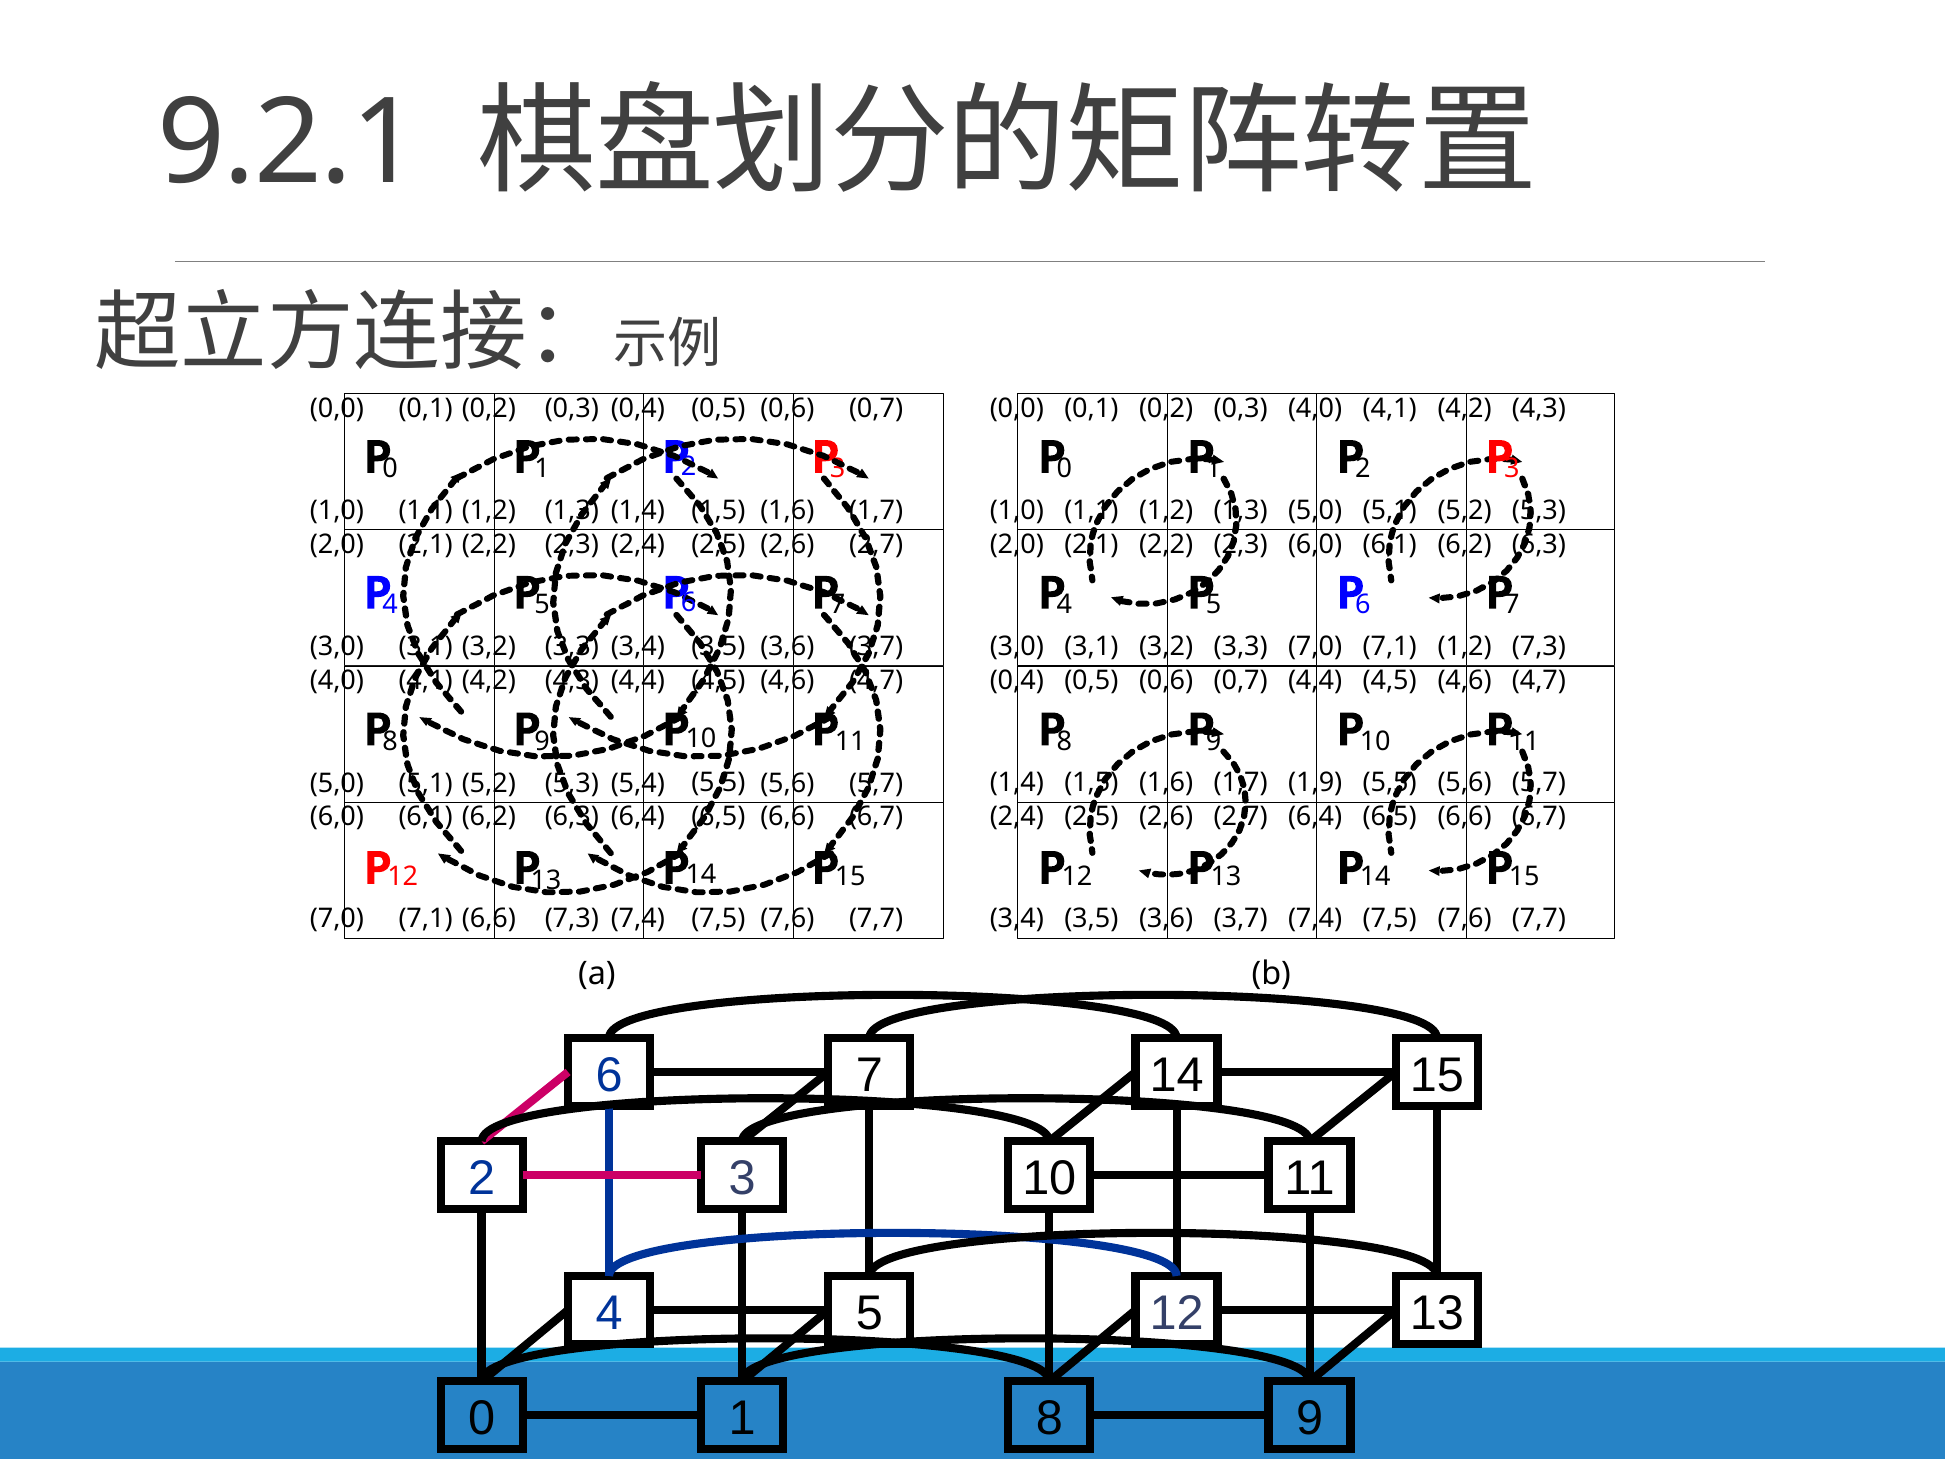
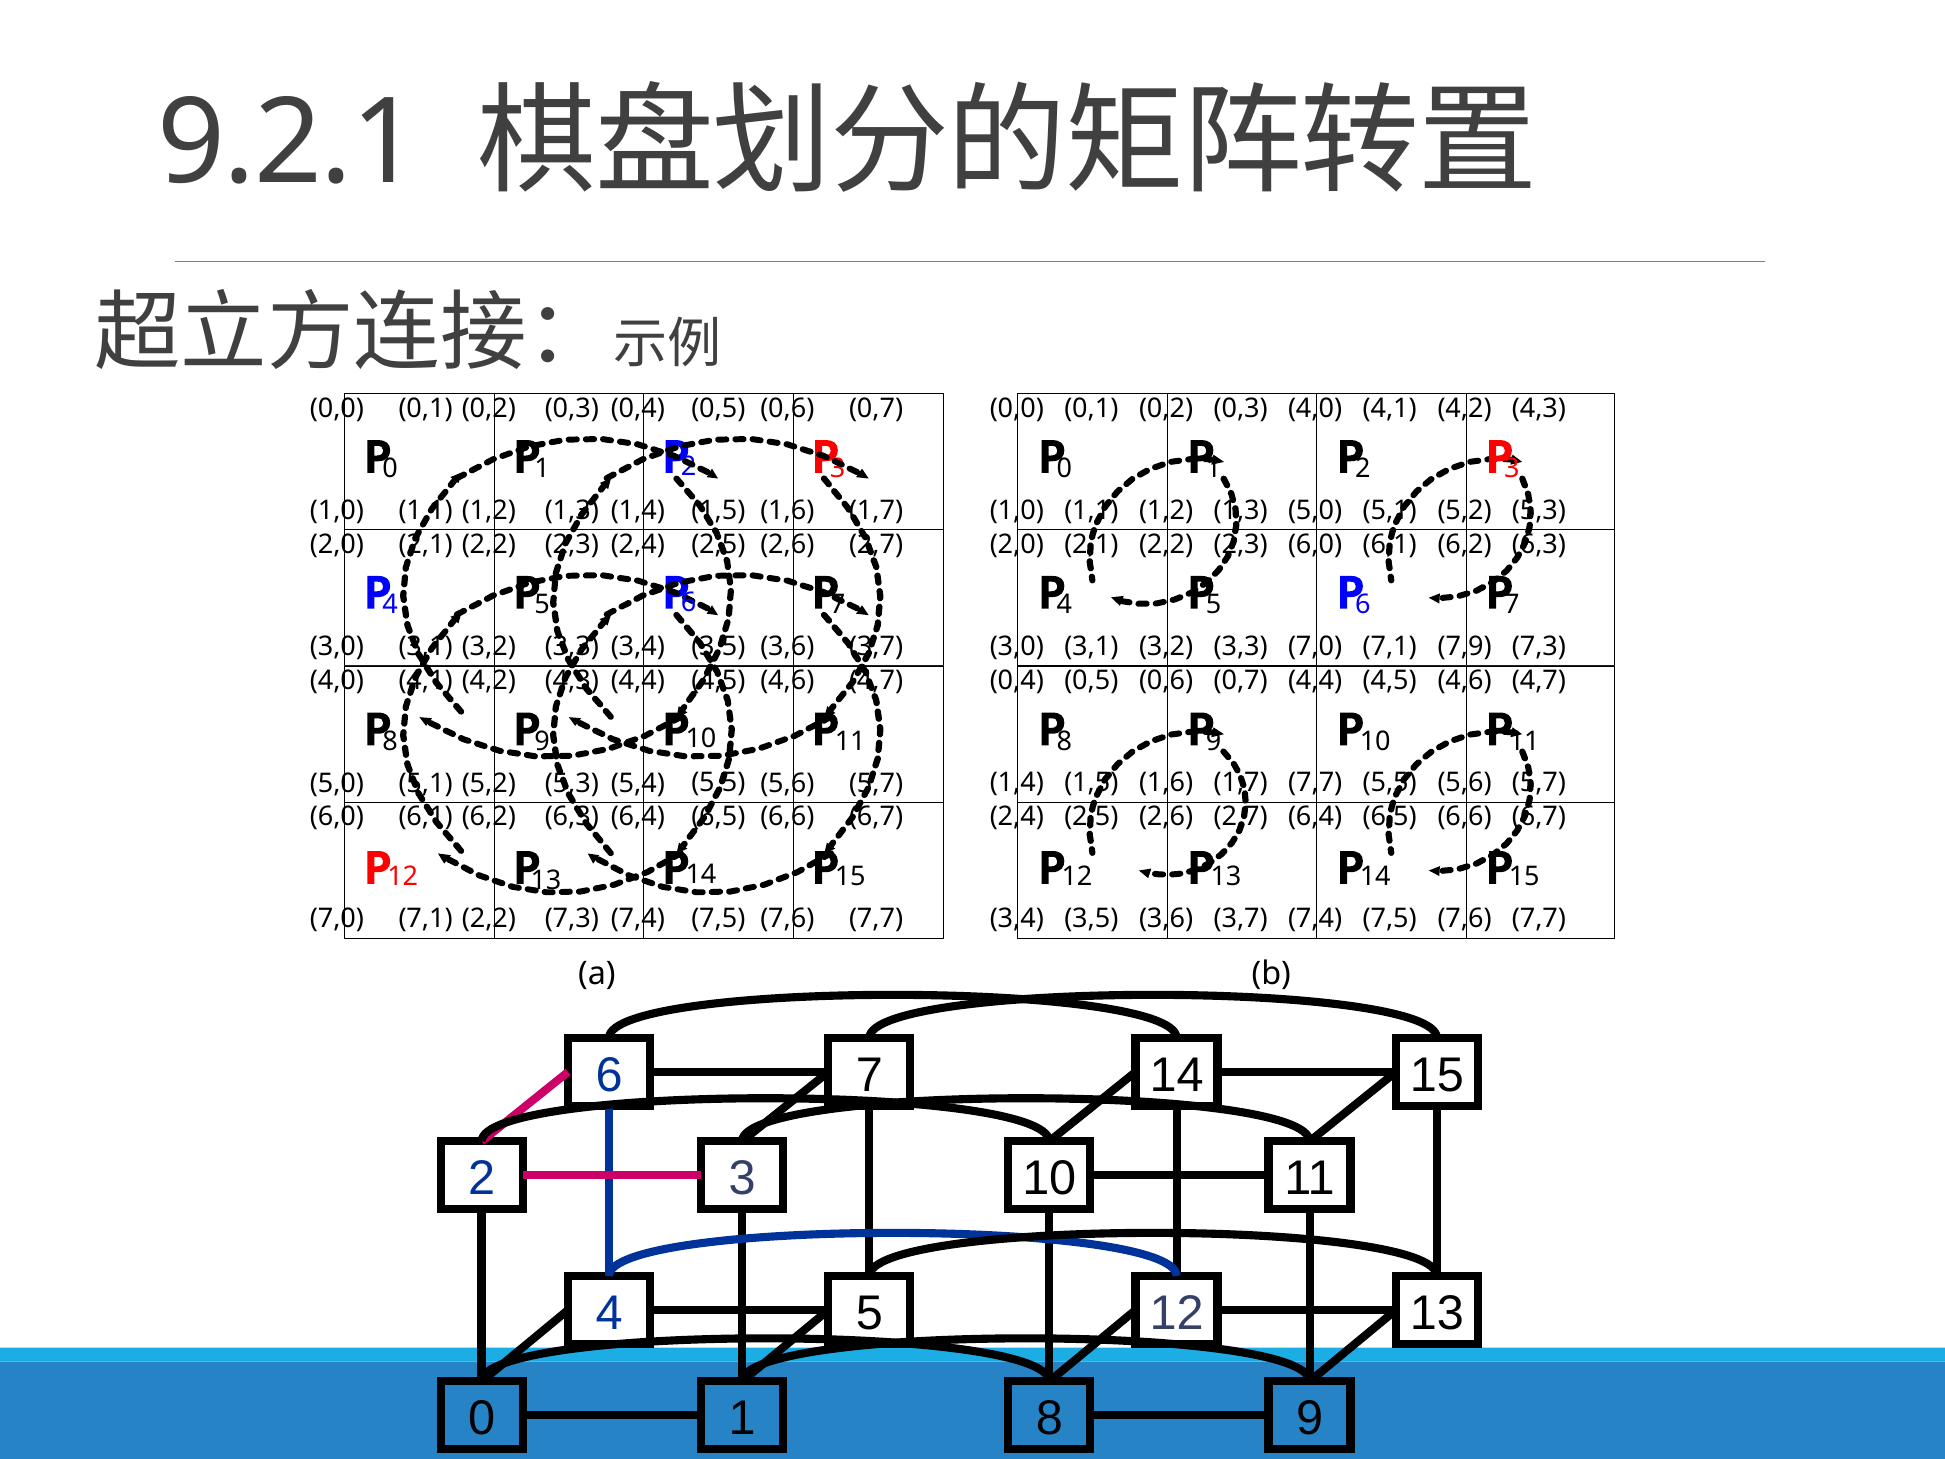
1,2: 1,2 -> 7,9 (1465, 647)
1,9: 1,9 -> 7,7 (1315, 783)
6,6: 6,6 -> 2,2 (489, 919)
